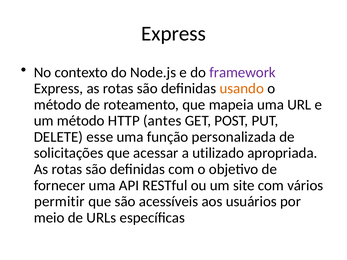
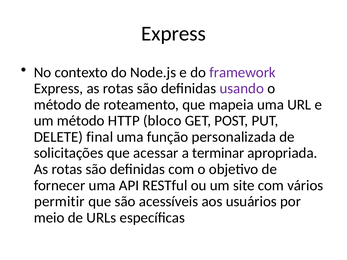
usando colour: orange -> purple (242, 89)
antes: antes -> bloco (162, 121)
esse: esse -> final (100, 137)
utilizado: utilizado -> terminar (218, 153)
